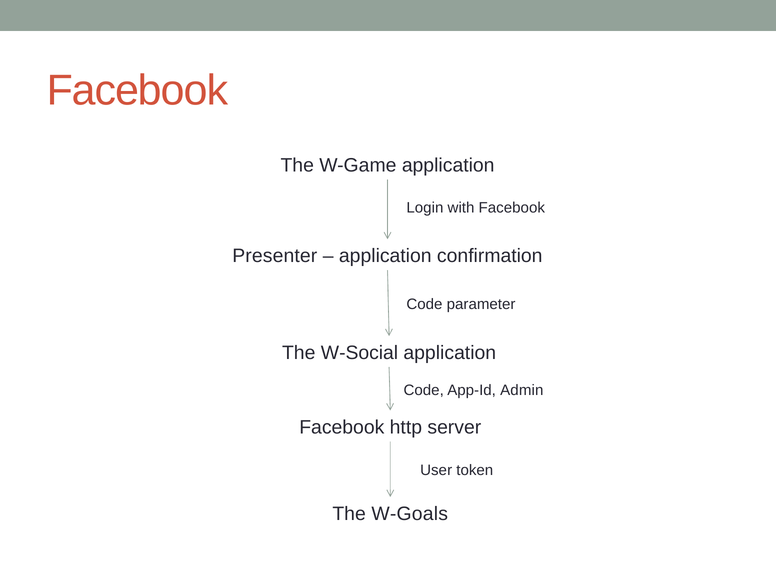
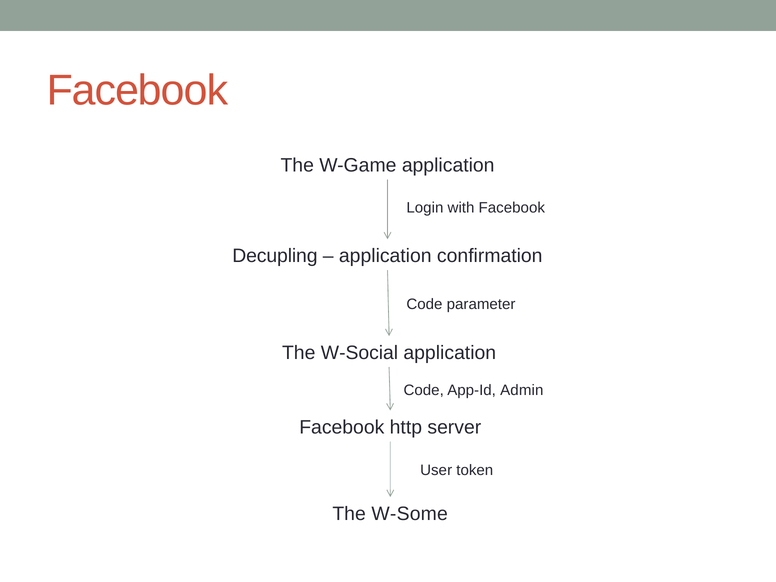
Presenter: Presenter -> Decupling (275, 256)
W-Goals: W-Goals -> W-Some (410, 514)
